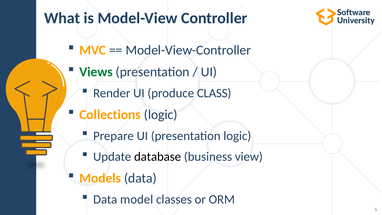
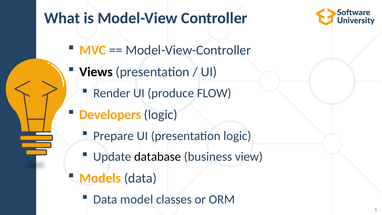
Views colour: green -> black (96, 72)
CLASS: CLASS -> FLOW (214, 93)
Collections: Collections -> Developers (110, 115)
